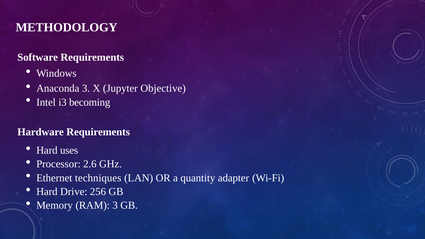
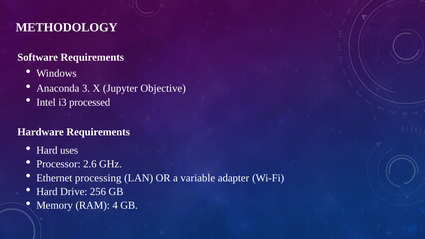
becoming: becoming -> processed (90, 102)
techniques: techniques -> processing (98, 178)
quantity: quantity -> variable (198, 178)
RAM 3: 3 -> 4 (115, 205)
